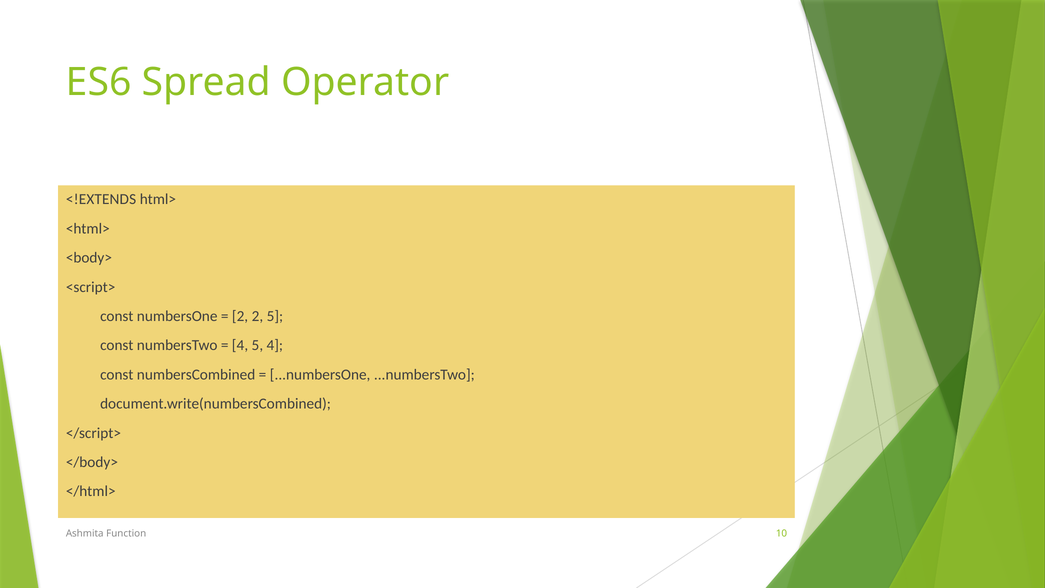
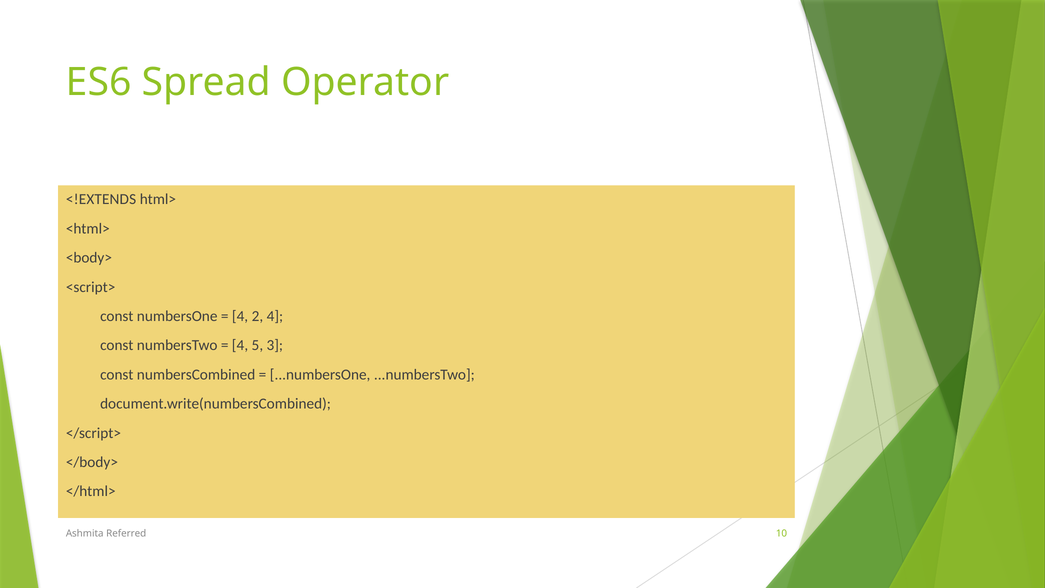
2: 2 -> 4 (240, 316)
2 5: 5 -> 4 (275, 316)
5 4: 4 -> 3 (275, 345)
Function: Function -> Referred (126, 533)
